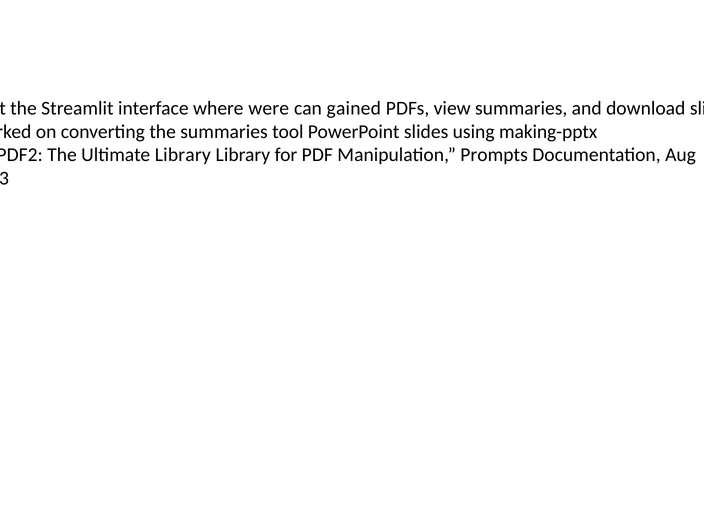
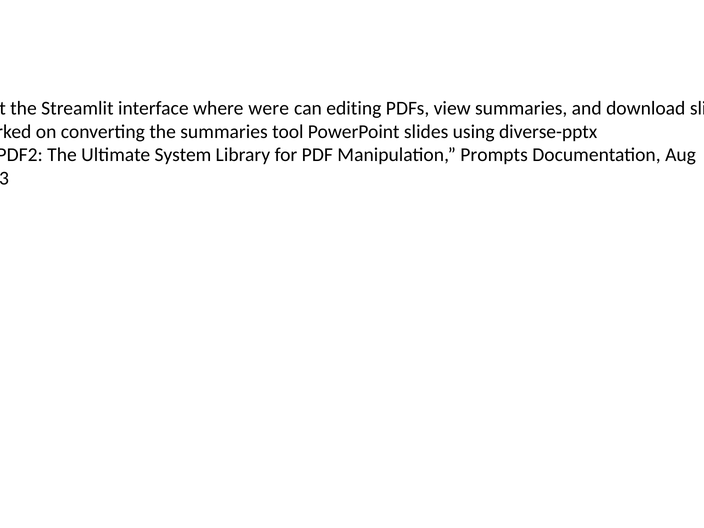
gained: gained -> editing (354, 108)
making-pptx: making-pptx -> diverse-pptx (548, 132)
Ultimate Library: Library -> System (183, 155)
